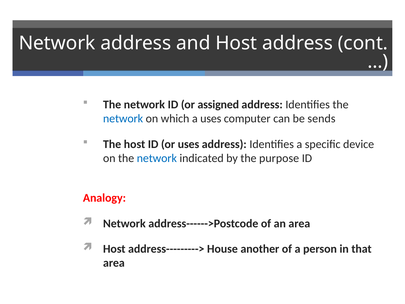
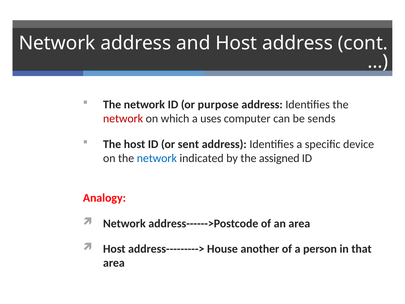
assigned: assigned -> purpose (218, 104)
network colour: blue -> red (123, 119)
or uses: uses -> sent (188, 144)
purpose: purpose -> assigned (279, 158)
